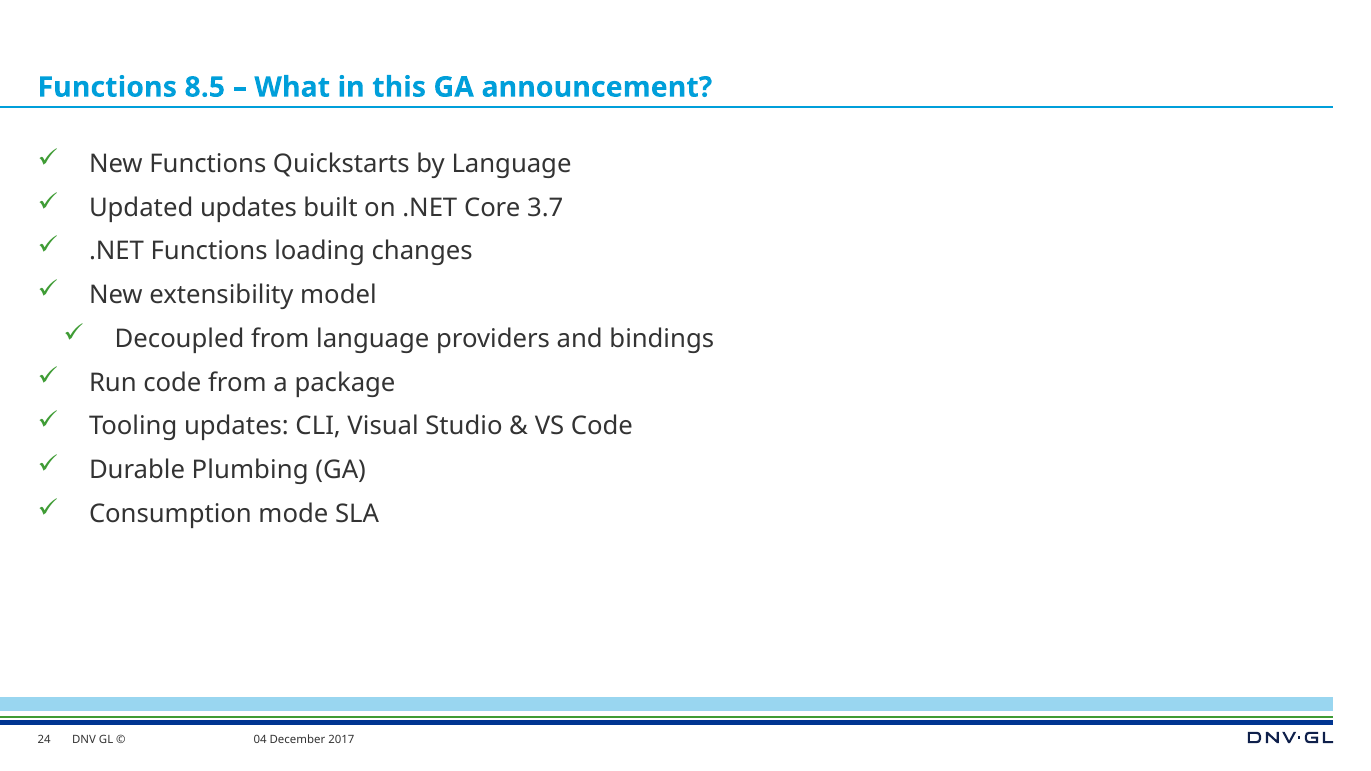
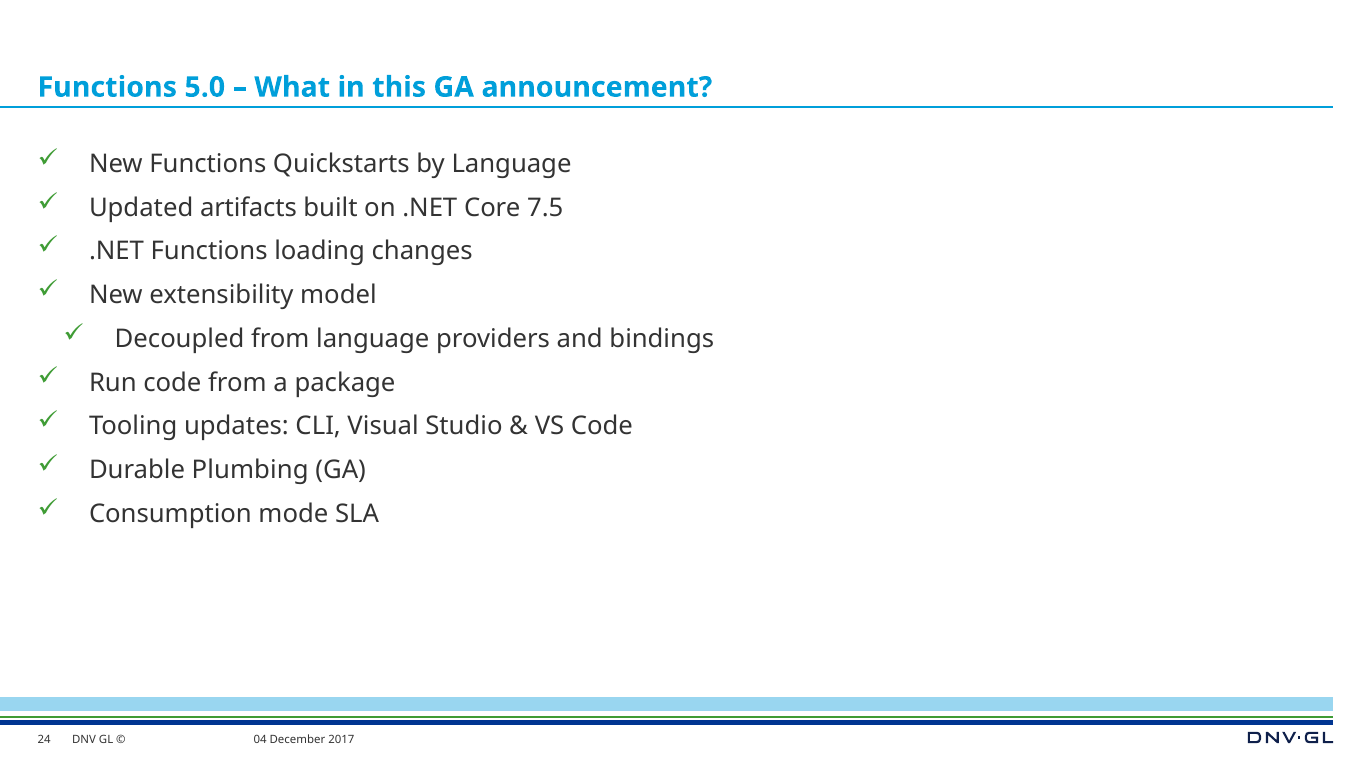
8.5: 8.5 -> 5.0 (205, 87)
Updated updates: updates -> artifacts (248, 208)
3.7: 3.7 -> 7.5 (545, 208)
